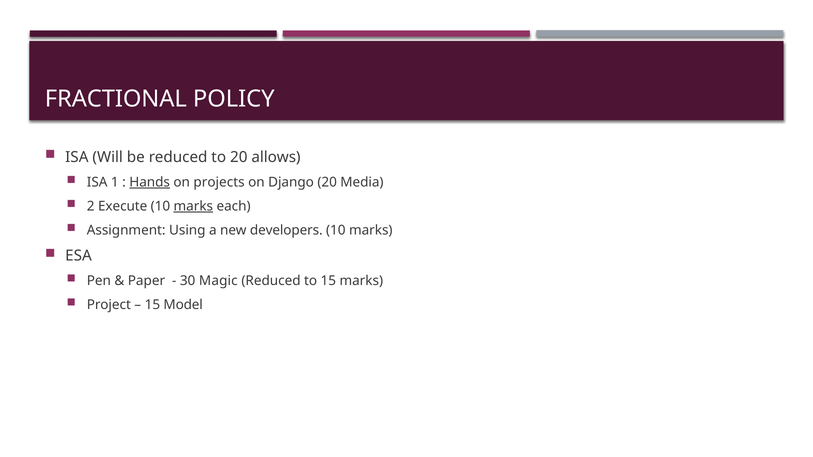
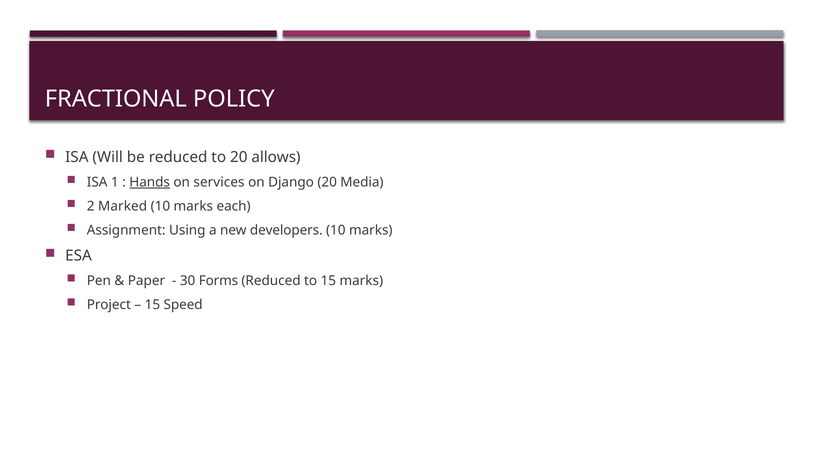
projects: projects -> services (219, 182)
Execute: Execute -> Marked (123, 206)
marks underline: present -> none (193, 206)
Magic: Magic -> Forms (218, 281)
Model: Model -> Speed (183, 305)
